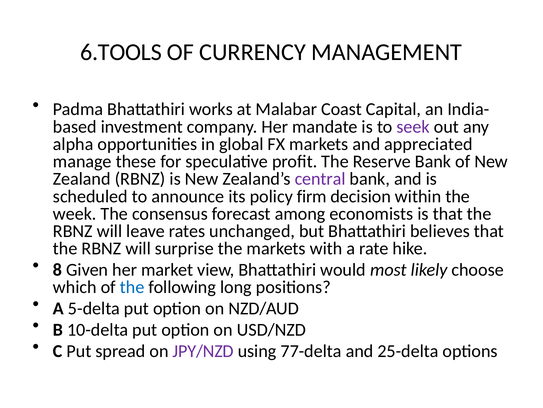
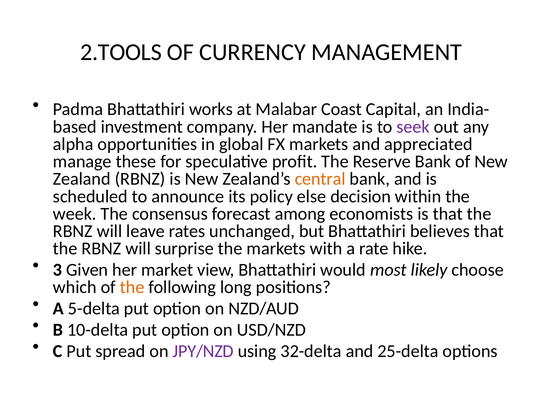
6.TOOLS: 6.TOOLS -> 2.TOOLS (121, 52)
central colour: purple -> orange (320, 179)
firm: firm -> else (312, 196)
8: 8 -> 3 (58, 269)
the colour: blue -> orange (132, 287)
77-delta: 77-delta -> 32-delta (311, 350)
